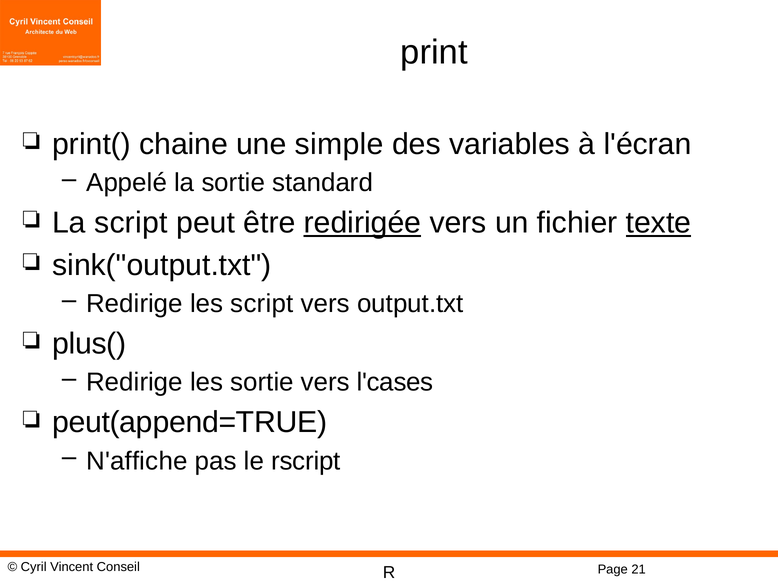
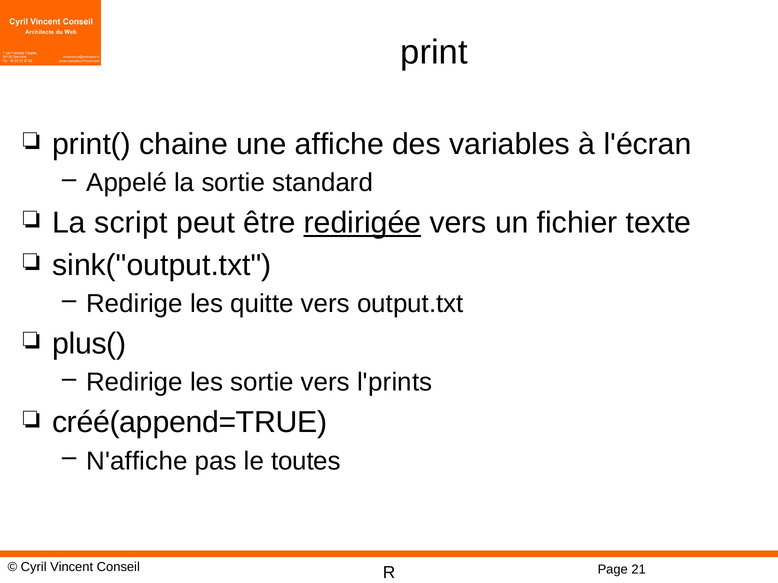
simple: simple -> affiche (339, 144)
texte underline: present -> none (658, 223)
les script: script -> quitte (262, 304)
l'cases: l'cases -> l'prints (395, 383)
peut(append=TRUE: peut(append=TRUE -> créé(append=TRUE (190, 423)
rscript: rscript -> toutes (306, 461)
